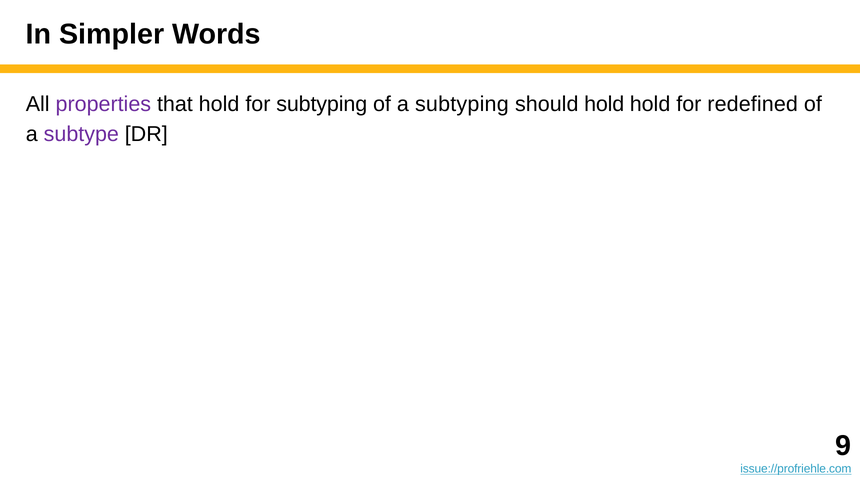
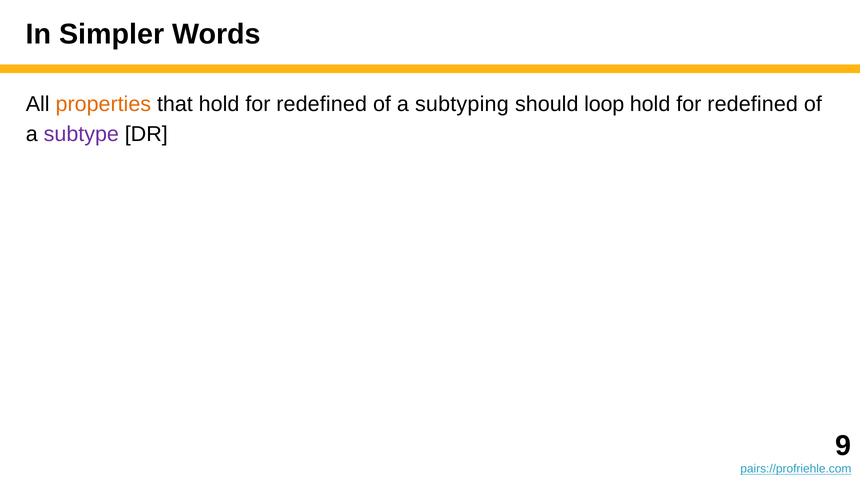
properties colour: purple -> orange (103, 104)
that hold for subtyping: subtyping -> redefined (322, 104)
should hold: hold -> loop (604, 104)
issue://profriehle.com: issue://profriehle.com -> pairs://profriehle.com (796, 469)
